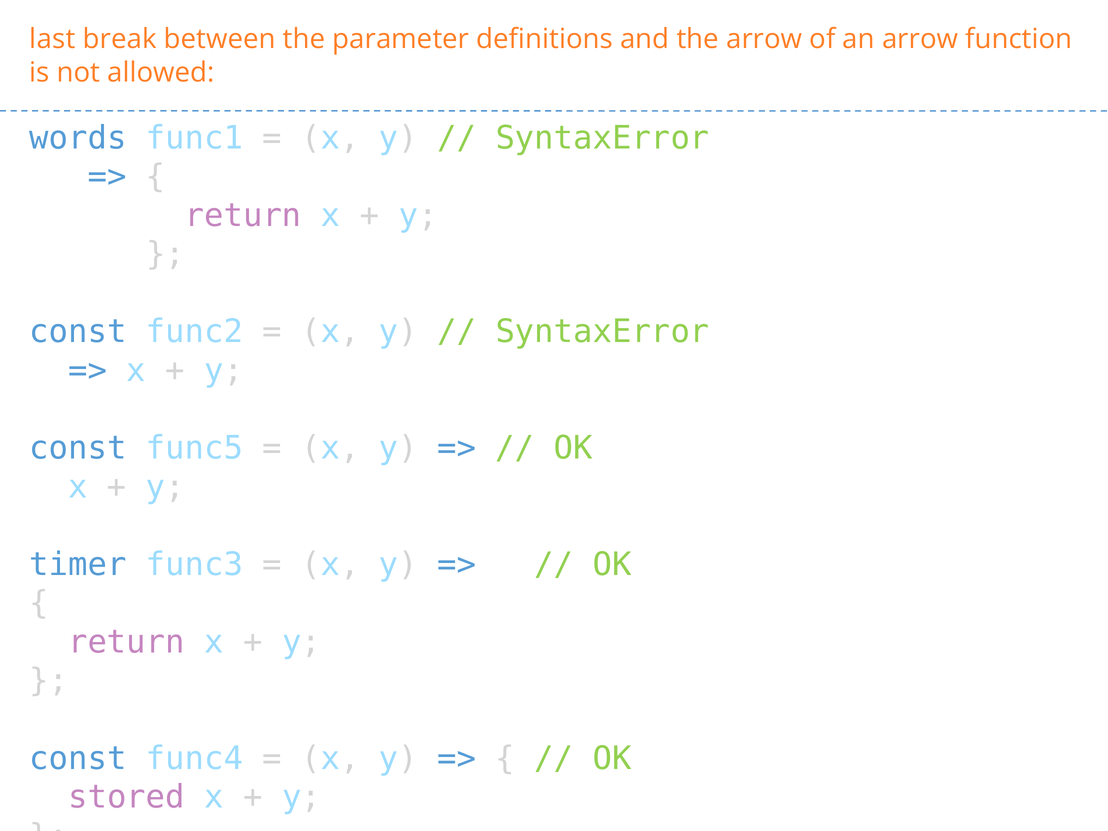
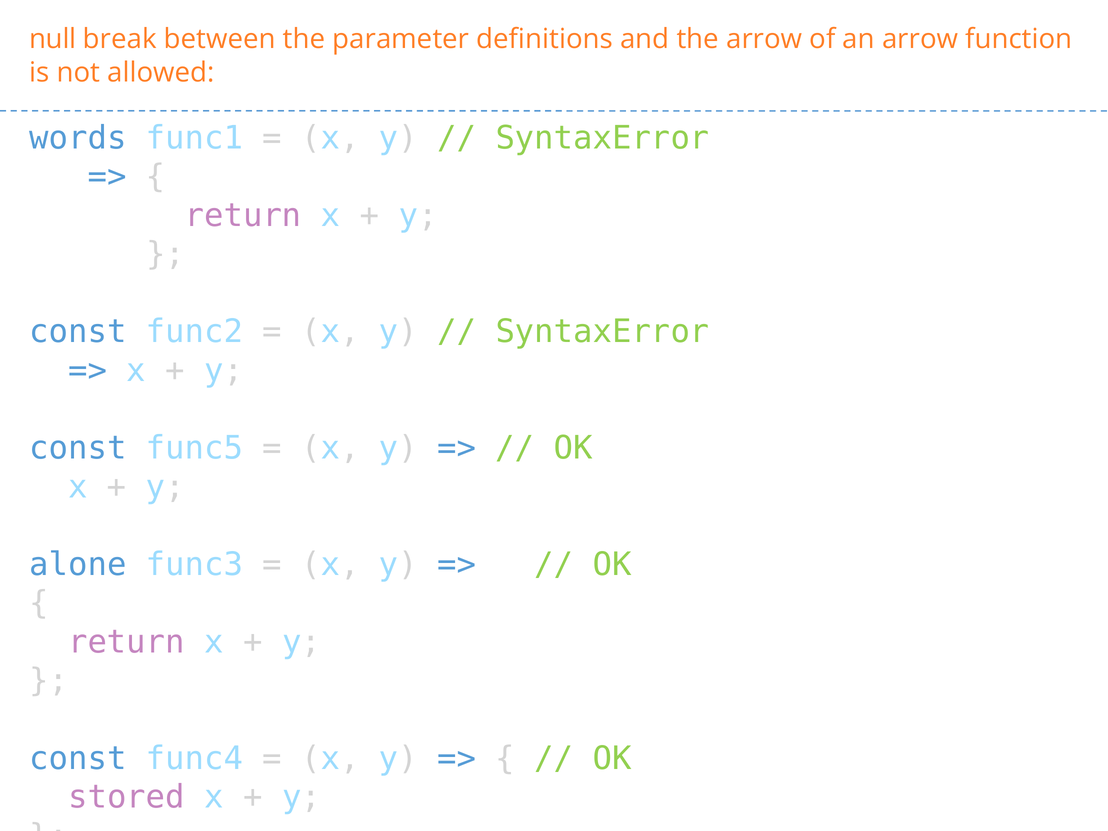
last: last -> null (53, 39)
timer: timer -> alone (78, 564)
